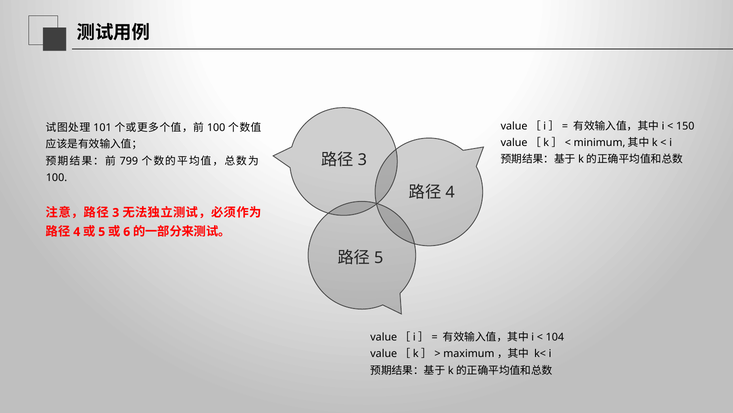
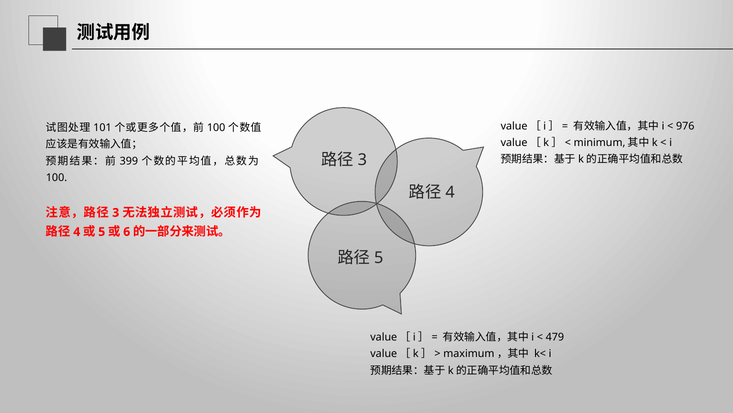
150: 150 -> 976 (685, 126)
799: 799 -> 399 (129, 161)
104: 104 -> 479 (555, 337)
